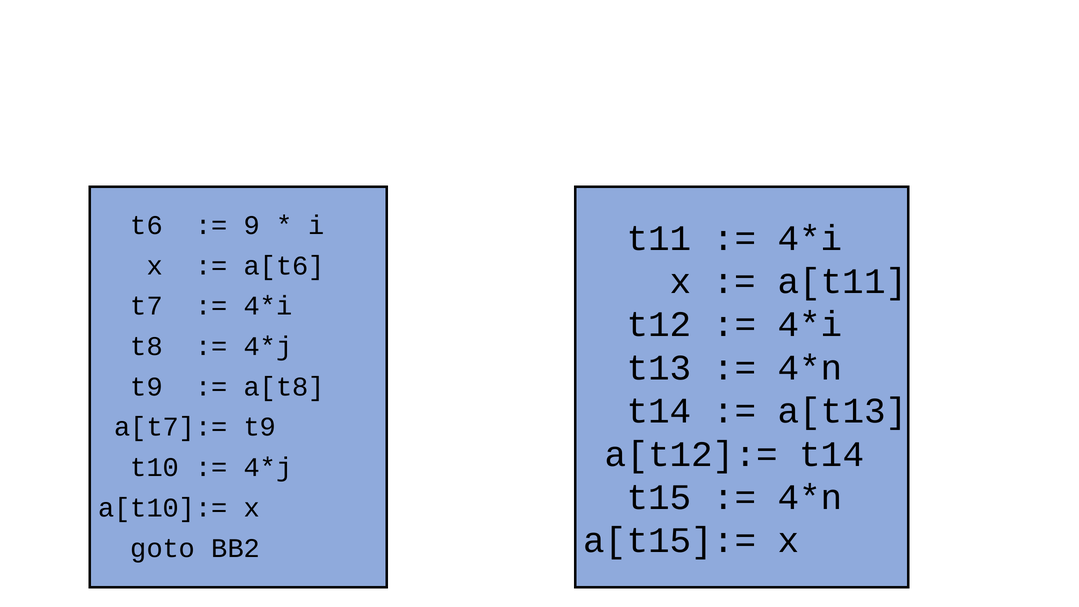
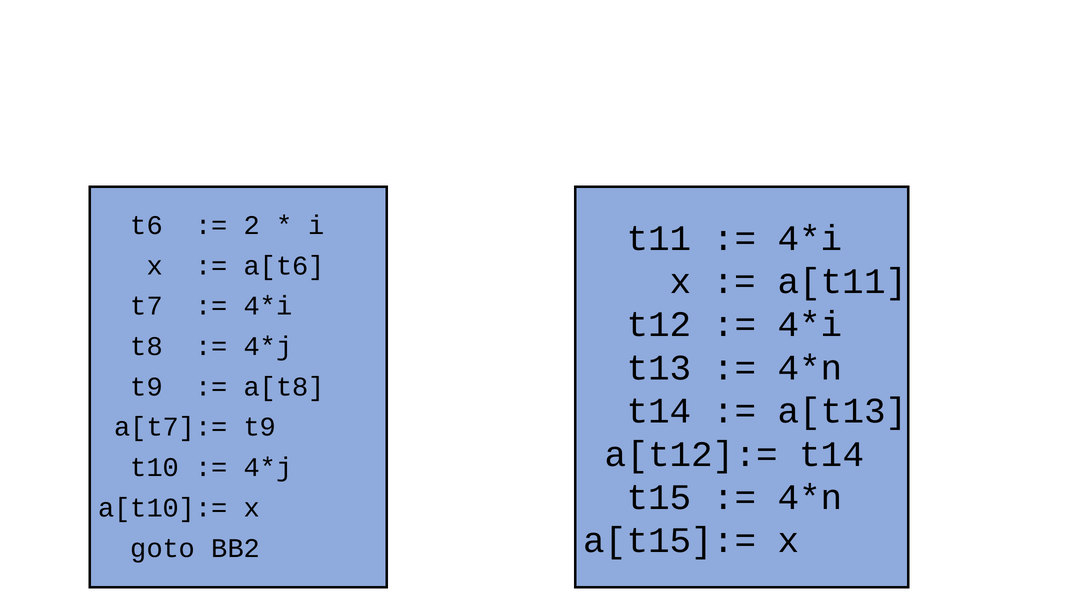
9: 9 -> 2 (252, 225)
